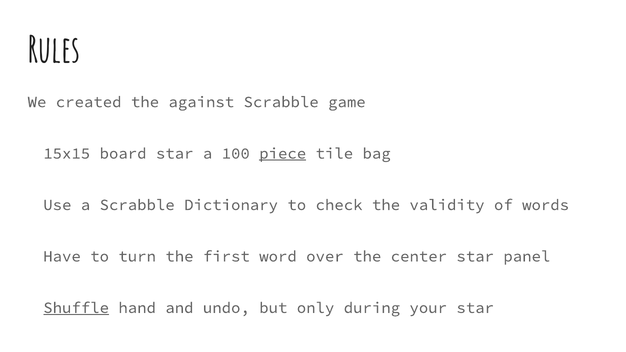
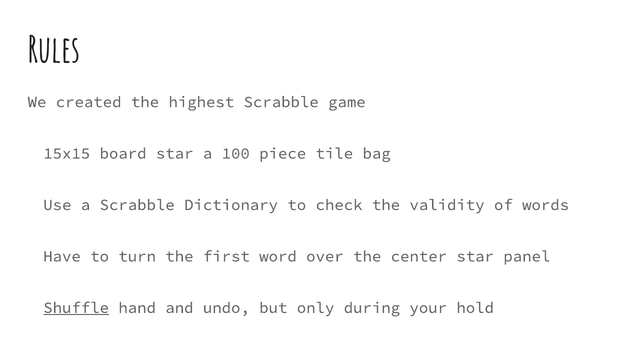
against: against -> highest (201, 102)
piece underline: present -> none (283, 153)
your star: star -> hold (475, 308)
